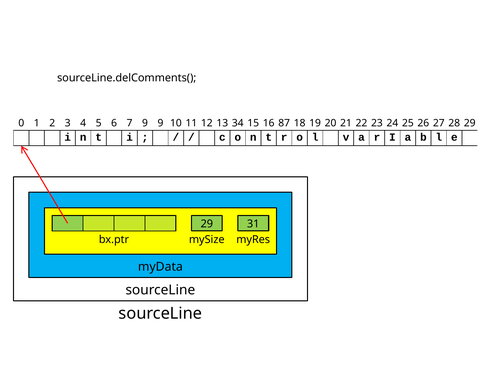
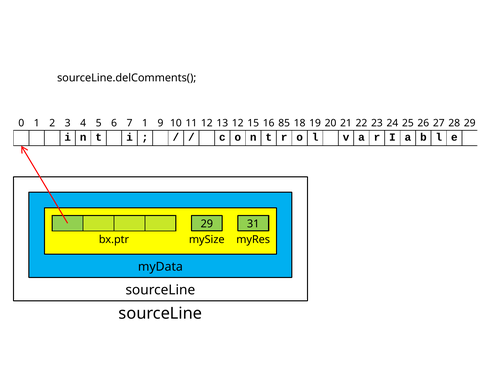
7 9: 9 -> 1 (145, 123)
13 34: 34 -> 12 (238, 123)
87: 87 -> 85 (284, 123)
